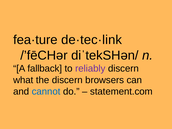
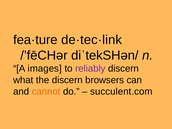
fallback: fallback -> images (45, 69)
cannot colour: blue -> orange (46, 91)
statement.com: statement.com -> succulent.com (121, 91)
